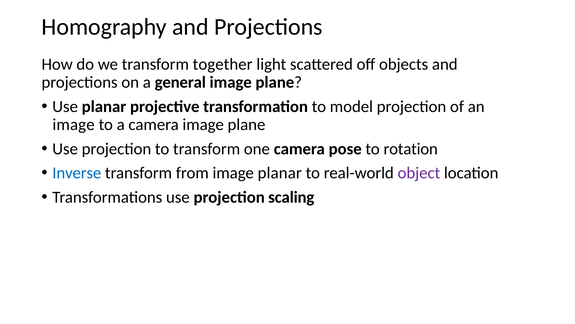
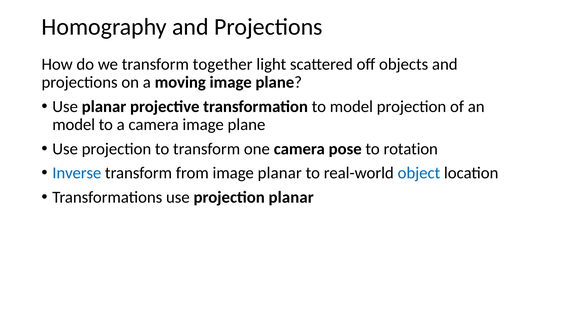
general: general -> moving (180, 82)
image: image -> model (74, 124)
object colour: purple -> blue (419, 173)
projection scaling: scaling -> planar (291, 197)
